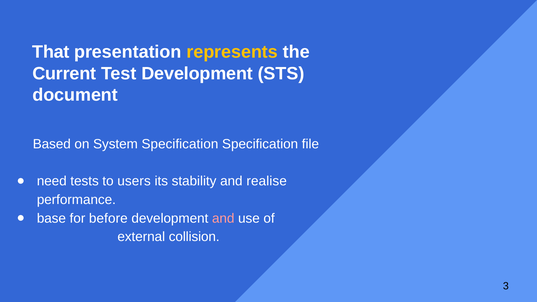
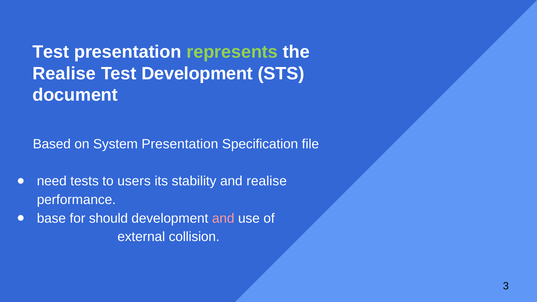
That: That -> Test (51, 52)
represents colour: yellow -> light green (232, 52)
Current: Current -> Realise (64, 74)
System Specification: Specification -> Presentation (180, 144)
before: before -> should (108, 218)
